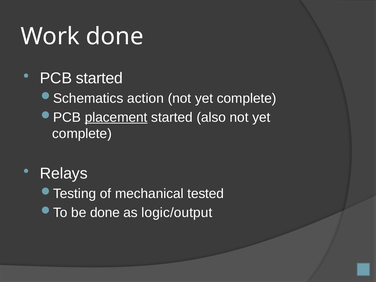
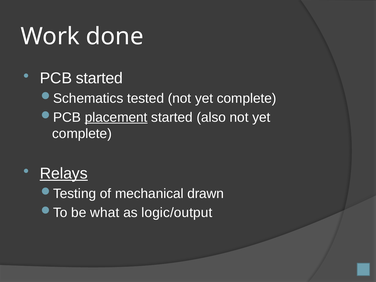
action: action -> tested (146, 98)
Relays underline: none -> present (64, 174)
tested: tested -> drawn (206, 194)
be done: done -> what (105, 213)
